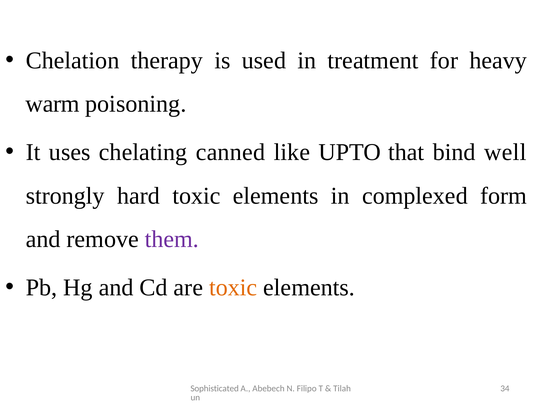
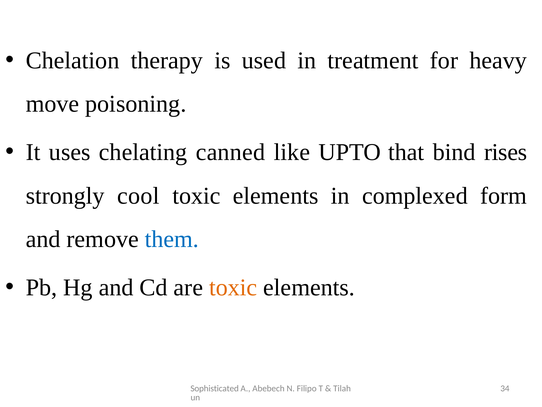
warm: warm -> move (52, 104)
well: well -> rises (506, 152)
hard: hard -> cool (138, 195)
them colour: purple -> blue (172, 239)
